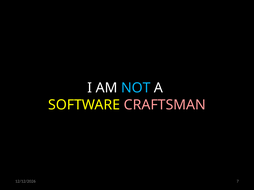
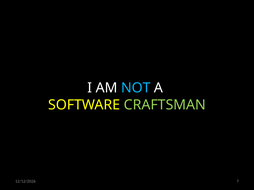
CRAFTSMAN colour: pink -> light green (165, 105)
